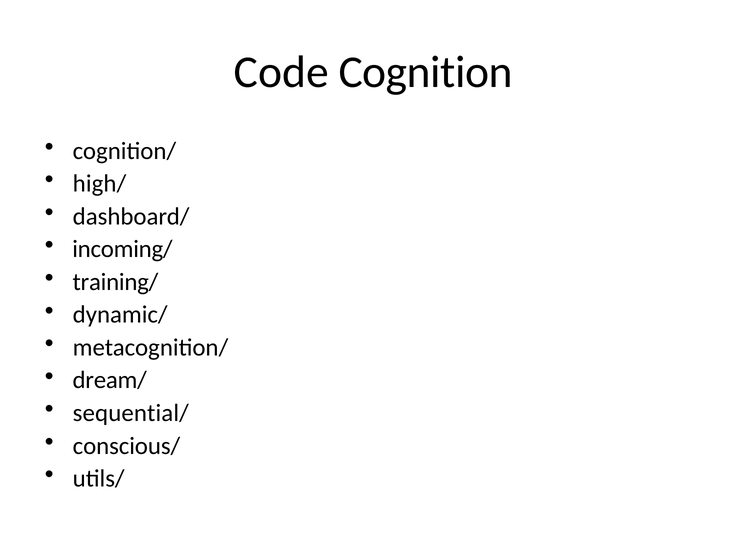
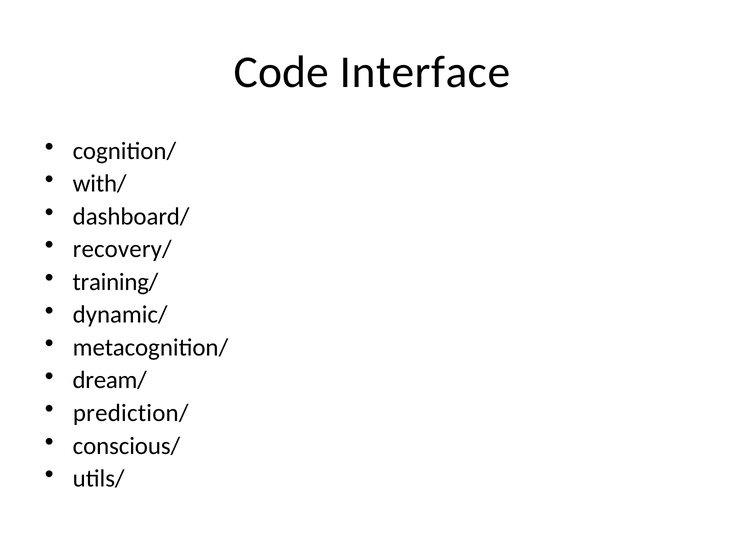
Cognition: Cognition -> Interface (425, 72)
high/: high/ -> with/ (100, 184)
incoming/: incoming/ -> recovery/ (122, 249)
sequential/: sequential/ -> prediction/ (131, 413)
